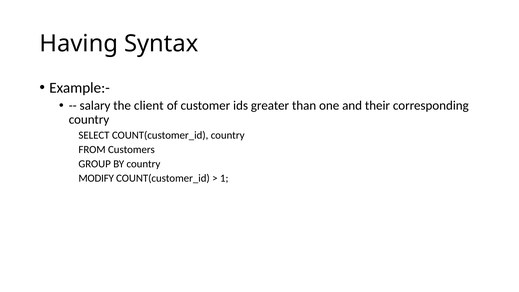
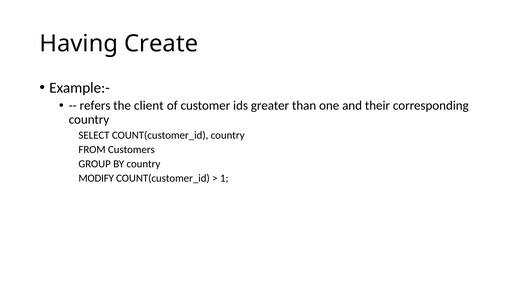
Syntax: Syntax -> Create (161, 44)
salary: salary -> refers (95, 106)
